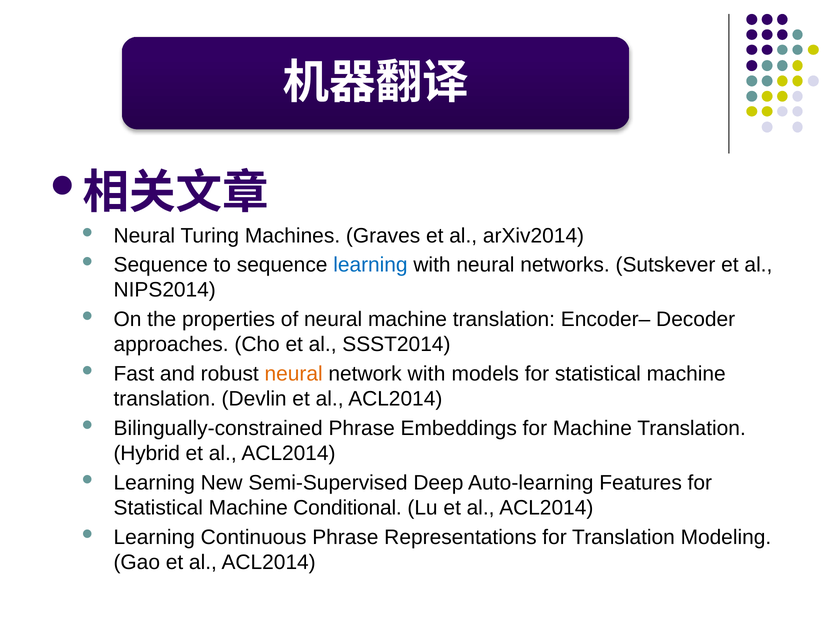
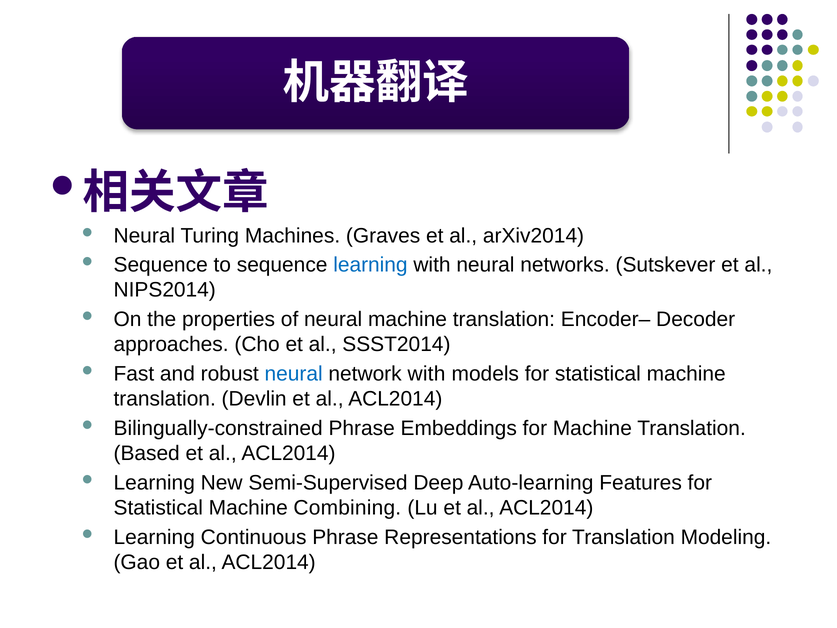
neural colour: orange -> blue (294, 374)
Hybrid: Hybrid -> Based (147, 453)
Conditional: Conditional -> Combining (347, 508)
